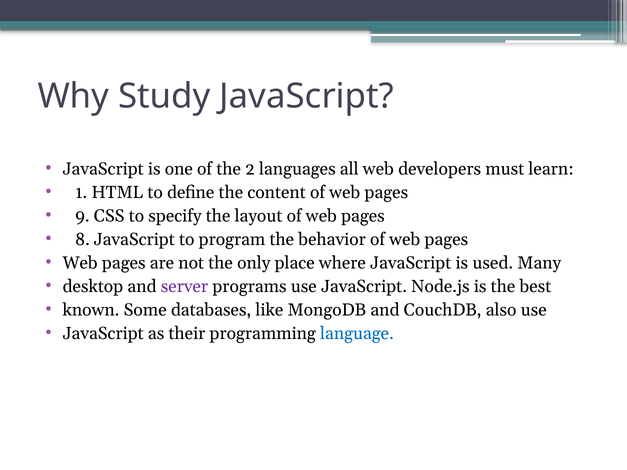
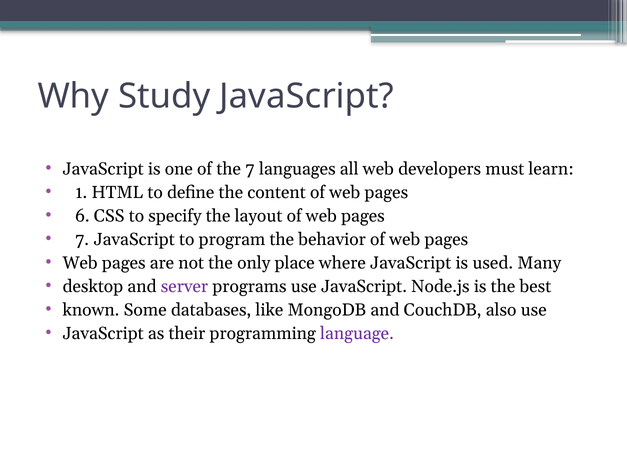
the 2: 2 -> 7 (250, 169)
9: 9 -> 6 (82, 216)
8: 8 -> 7 (82, 240)
language colour: blue -> purple (357, 334)
